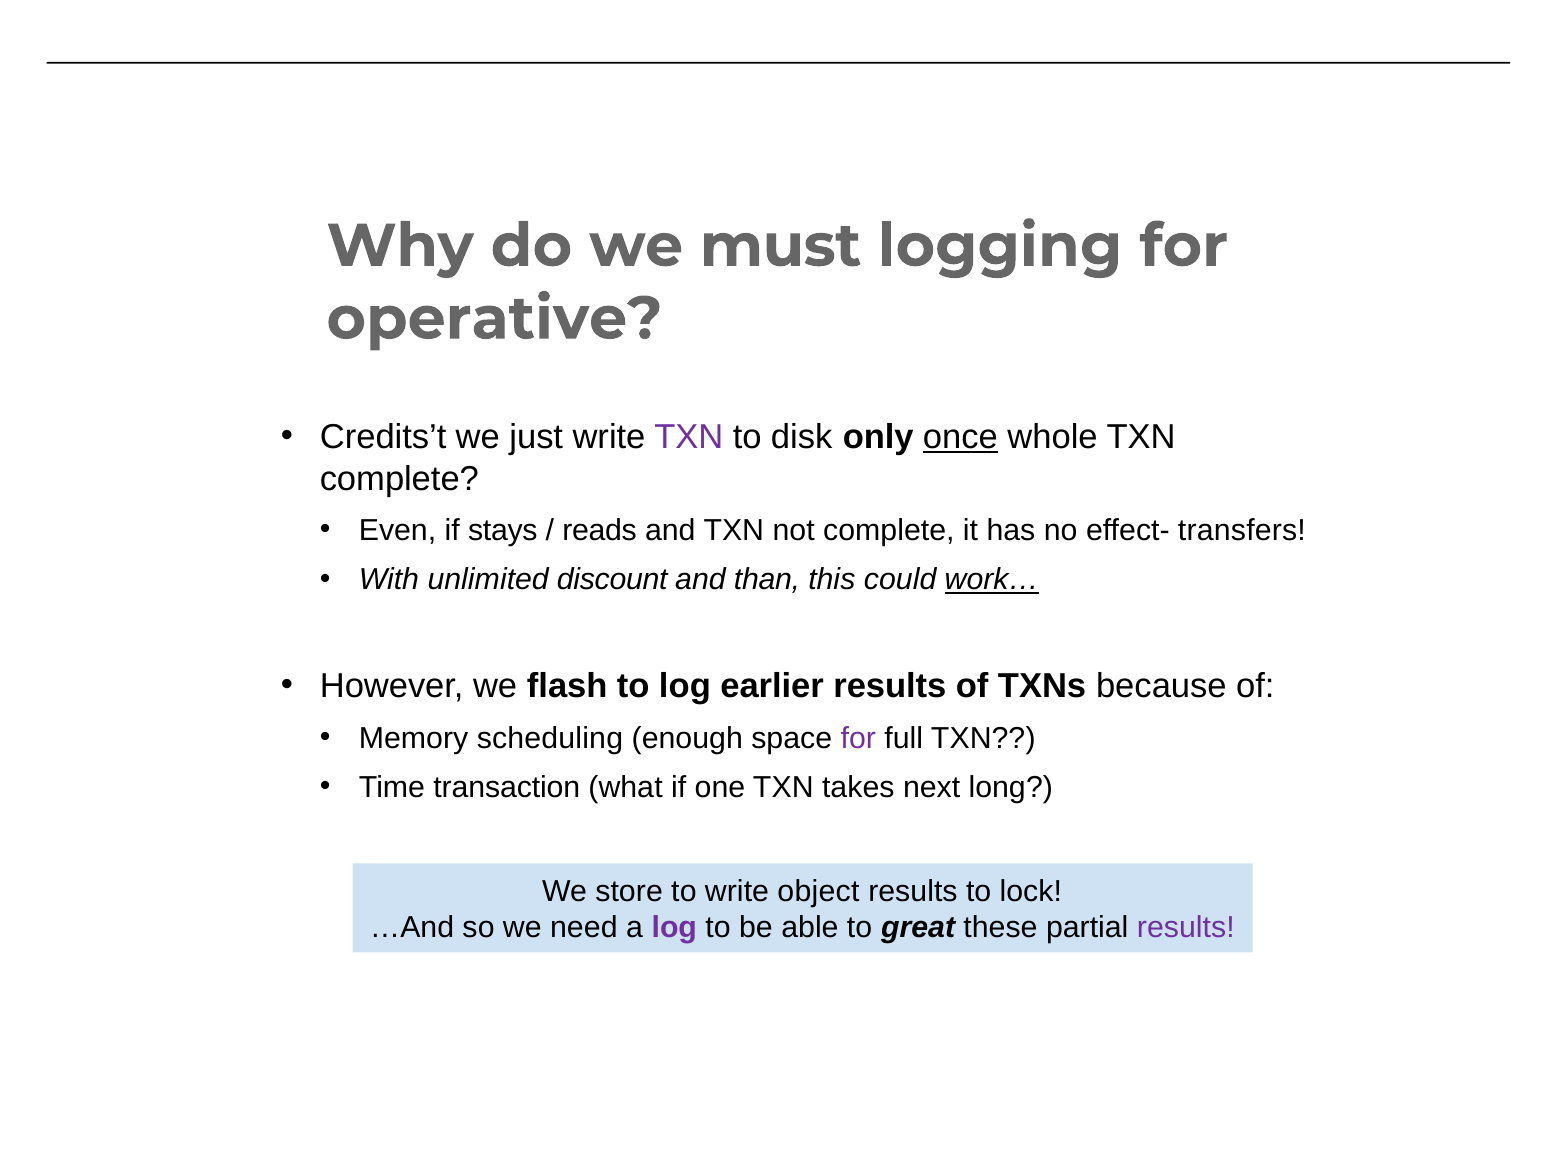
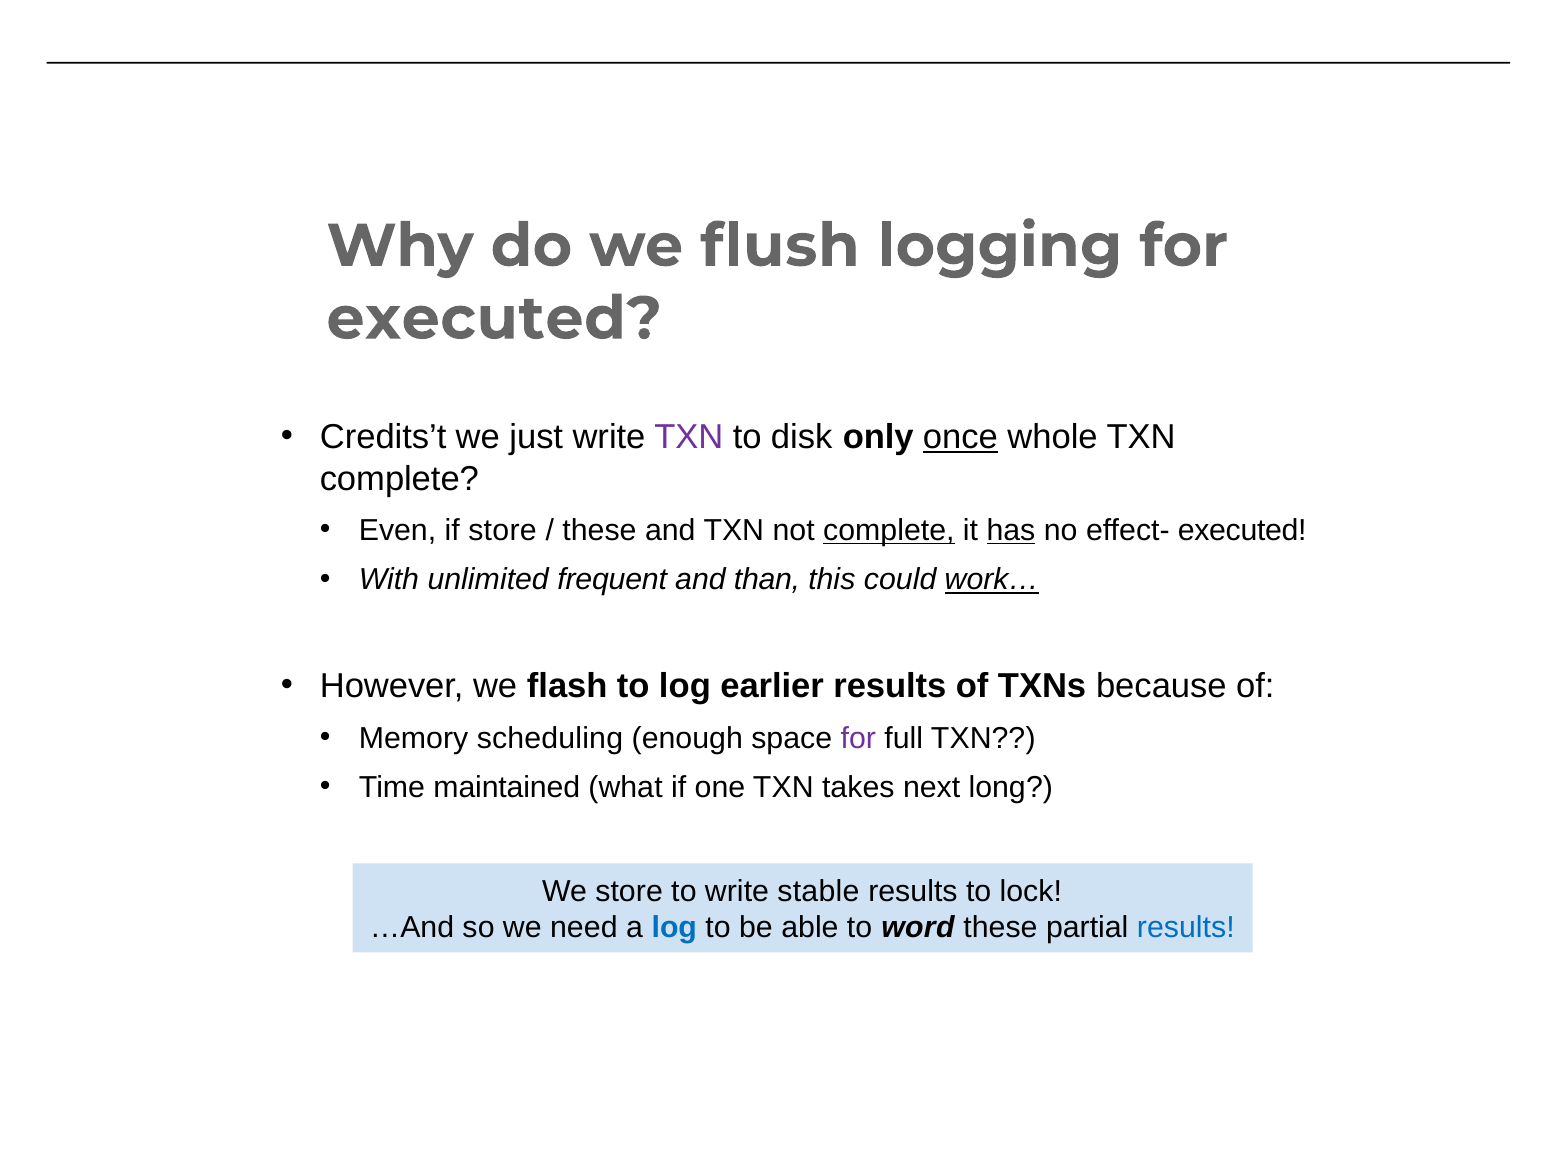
must: must -> flush (780, 246)
operative: operative -> executed (494, 319)
if stays: stays -> store (503, 530)
reads: reads -> these (599, 530)
complete underline: none -> present (889, 530)
has underline: none -> present (1011, 530)
effect- transfers: transfers -> executed (1242, 530)
discount: discount -> frequent (612, 580)
transaction: transaction -> maintained (507, 787)
object: object -> stable (818, 891)
log colour: purple -> blue (674, 928)
great: great -> word (918, 928)
results colour: purple -> blue (1186, 928)
